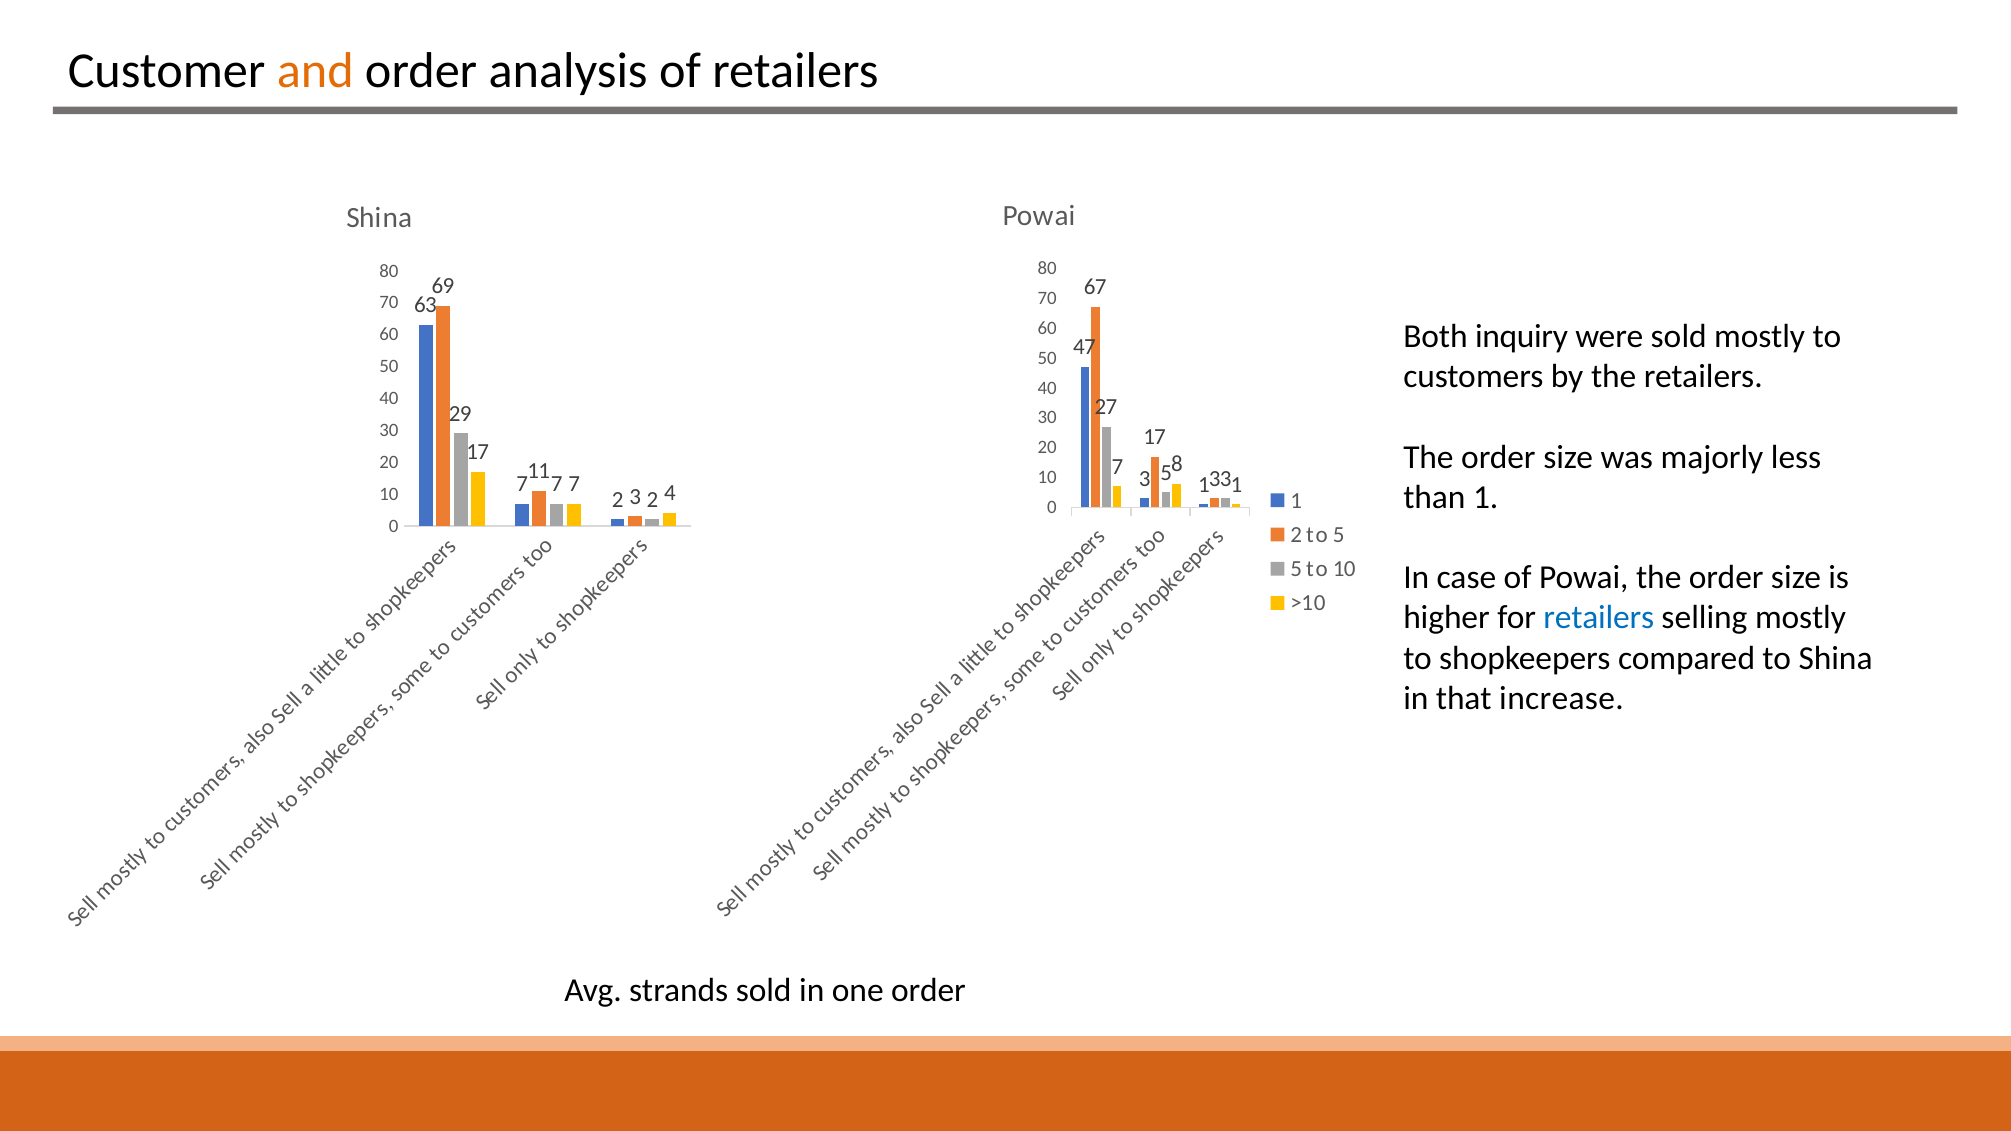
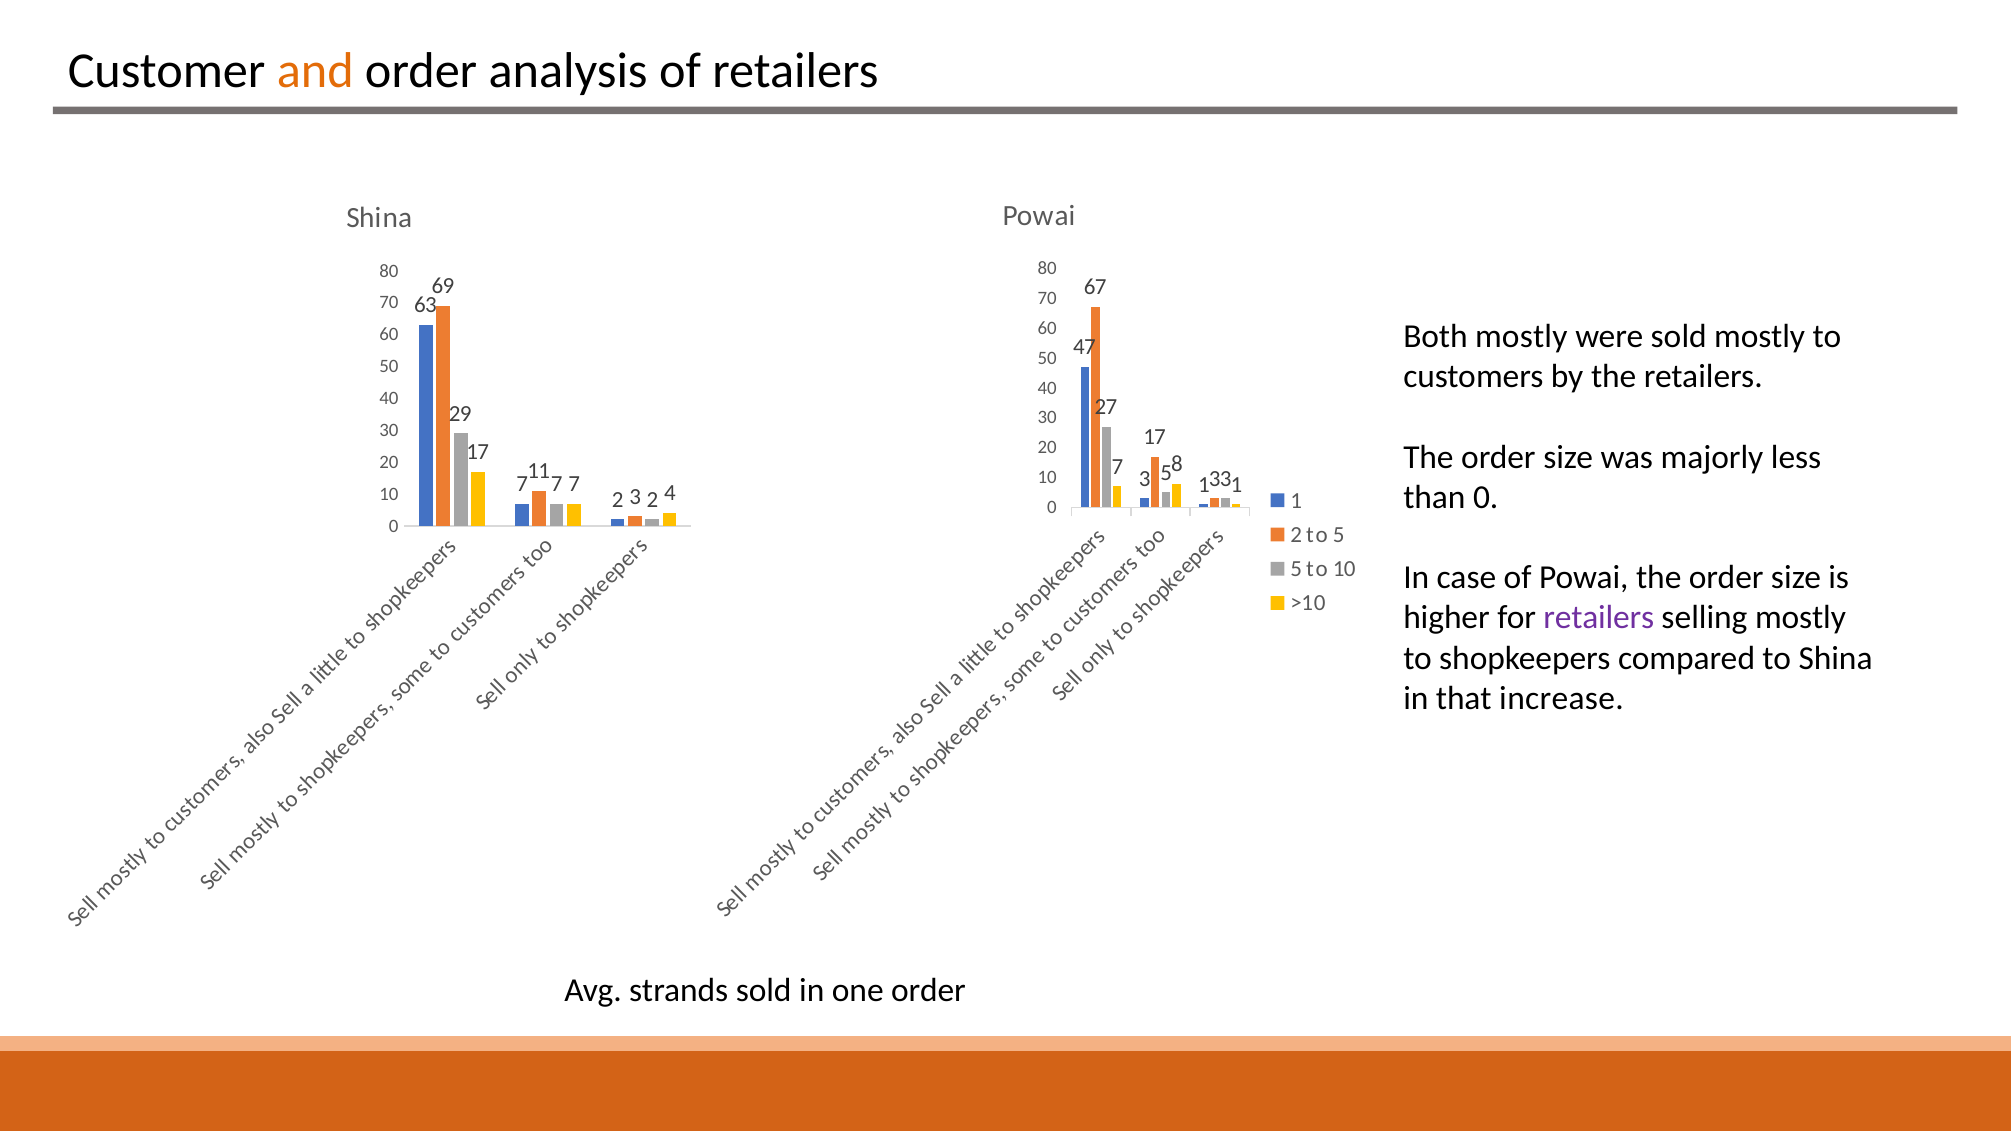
Both inquiry: inquiry -> mostly (1521, 337)
than 1: 1 -> 0 (1486, 497)
retailers colour: blue -> purple (1599, 618)
